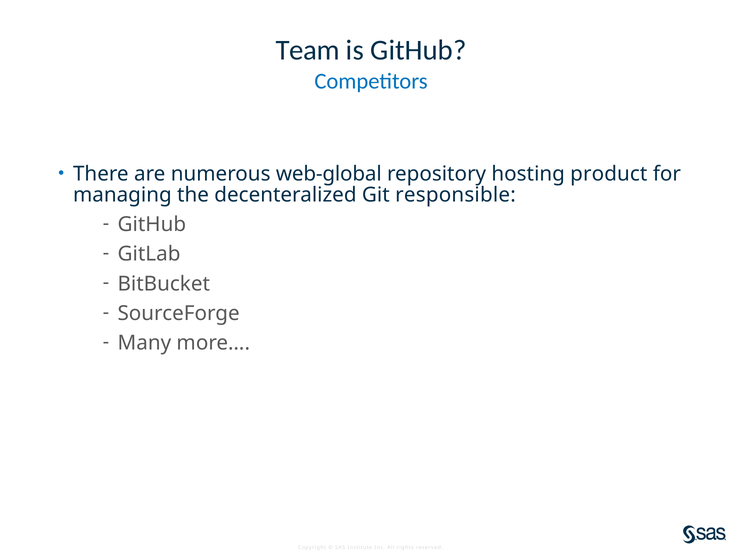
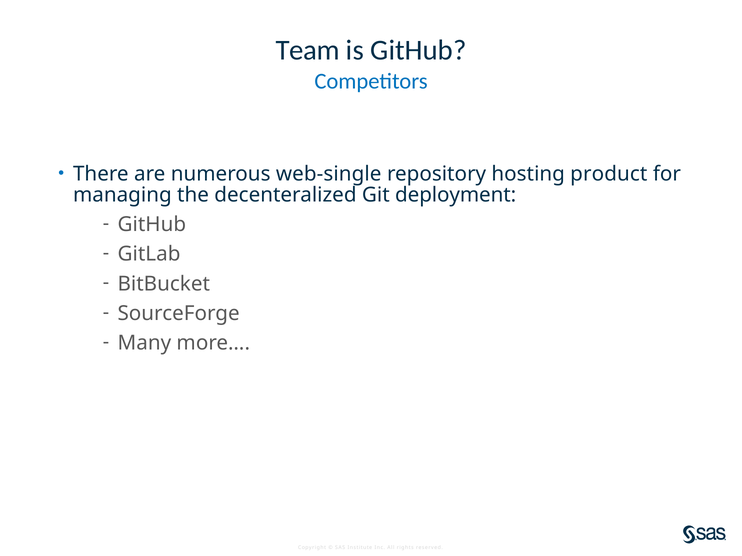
web-global: web-global -> web-single (329, 174)
responsible: responsible -> deployment (456, 195)
